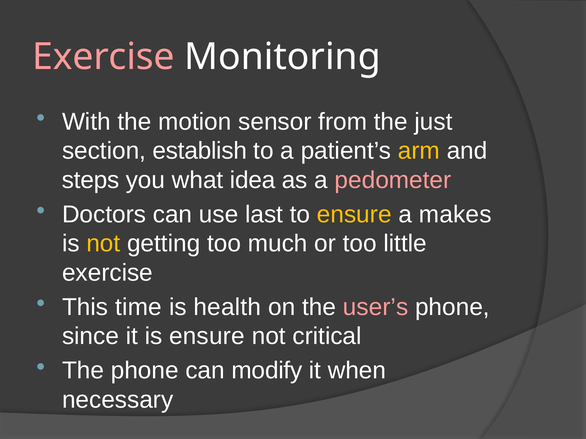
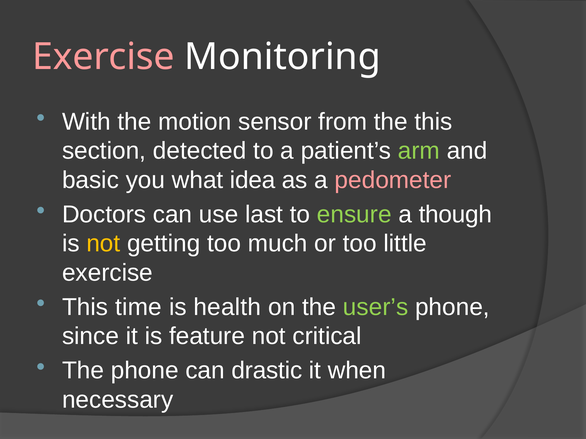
the just: just -> this (433, 122)
establish: establish -> detected (200, 151)
arm colour: yellow -> light green (419, 151)
steps: steps -> basic (90, 180)
ensure colour: yellow -> light green (354, 215)
makes: makes -> though (455, 215)
user’s colour: pink -> light green (375, 307)
is ensure: ensure -> feature (207, 337)
modify: modify -> drastic (267, 371)
